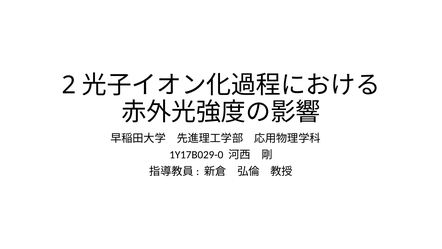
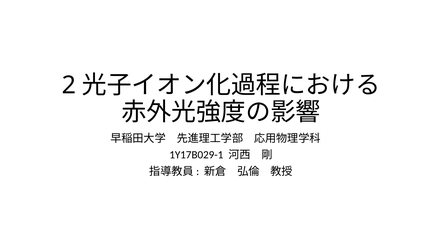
1Y17B029-0: 1Y17B029-0 -> 1Y17B029-1 (196, 155)
